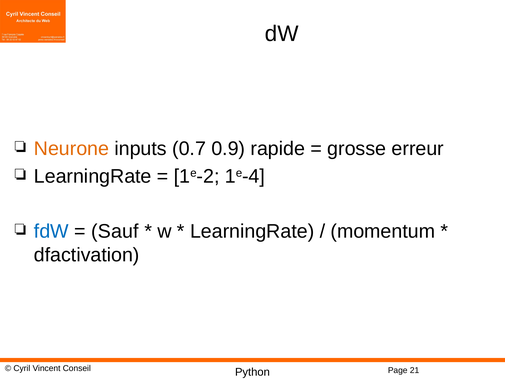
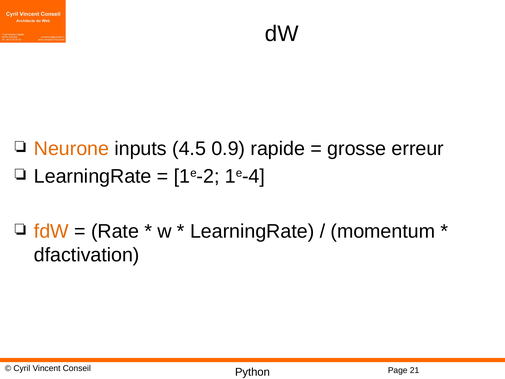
0.7: 0.7 -> 4.5 (189, 149)
fdW colour: blue -> orange (51, 231)
Sauf: Sauf -> Rate (115, 231)
